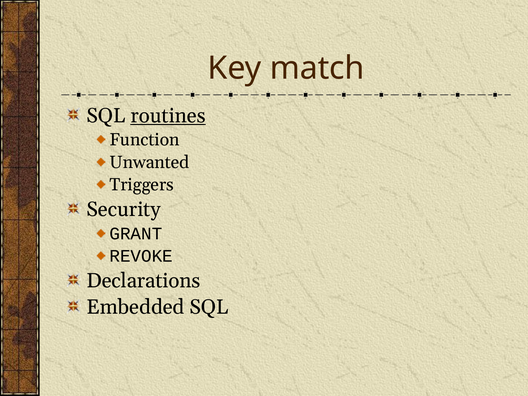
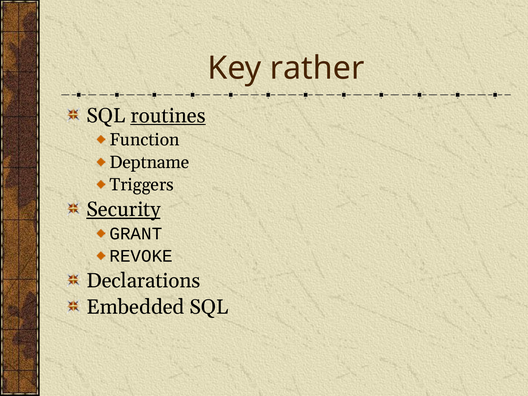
match: match -> rather (317, 68)
Unwanted: Unwanted -> Deptname (149, 162)
Security underline: none -> present (123, 209)
